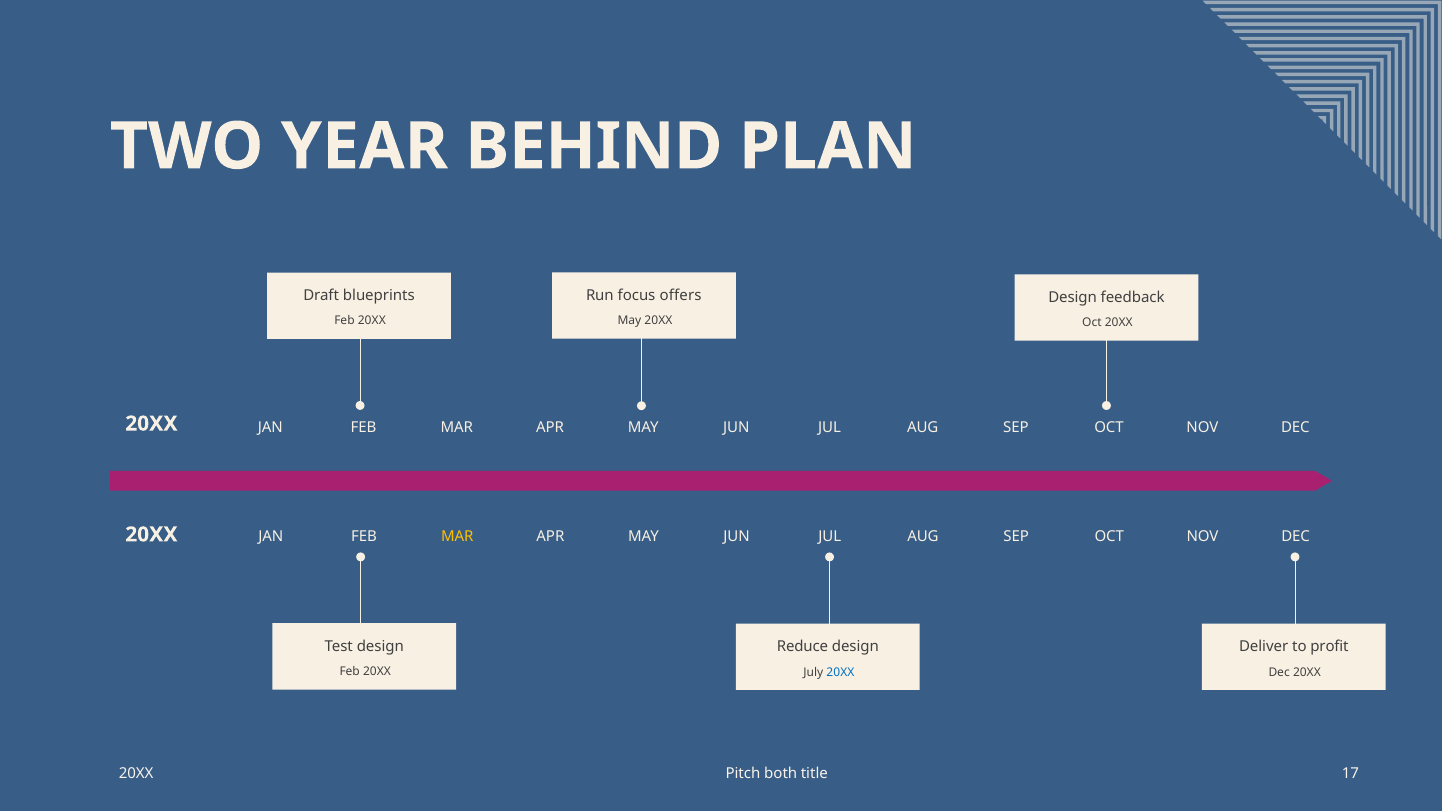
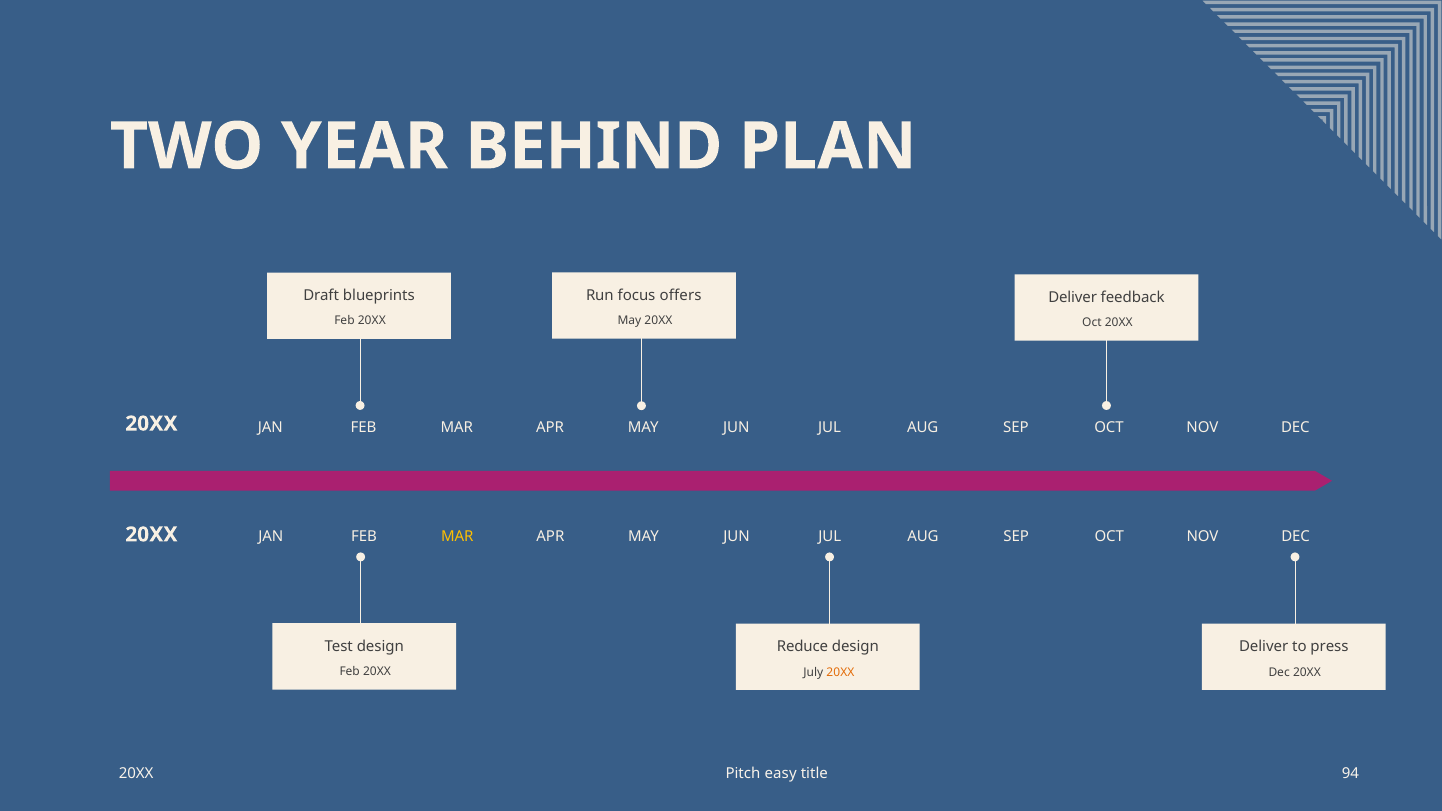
Design: Design -> Deliver (1073, 298)
profit: profit -> press (1329, 647)
20XX colour: blue -> orange (840, 672)
both: both -> easy (781, 774)
17: 17 -> 94 (1350, 773)
